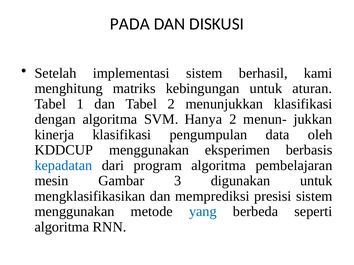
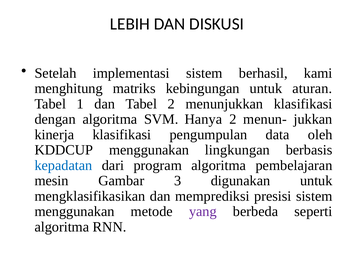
PADA: PADA -> LEBIH (130, 24)
eksperimen: eksperimen -> lingkungan (237, 150)
yang colour: blue -> purple (203, 212)
